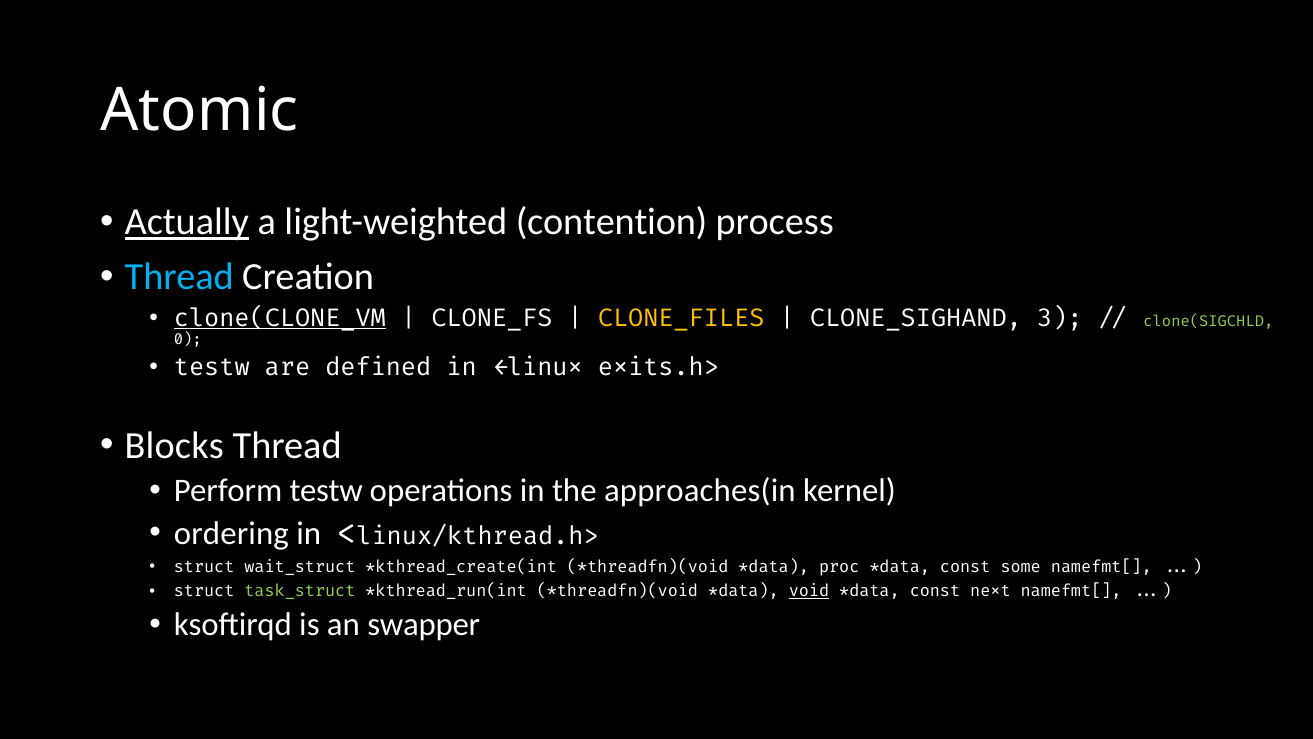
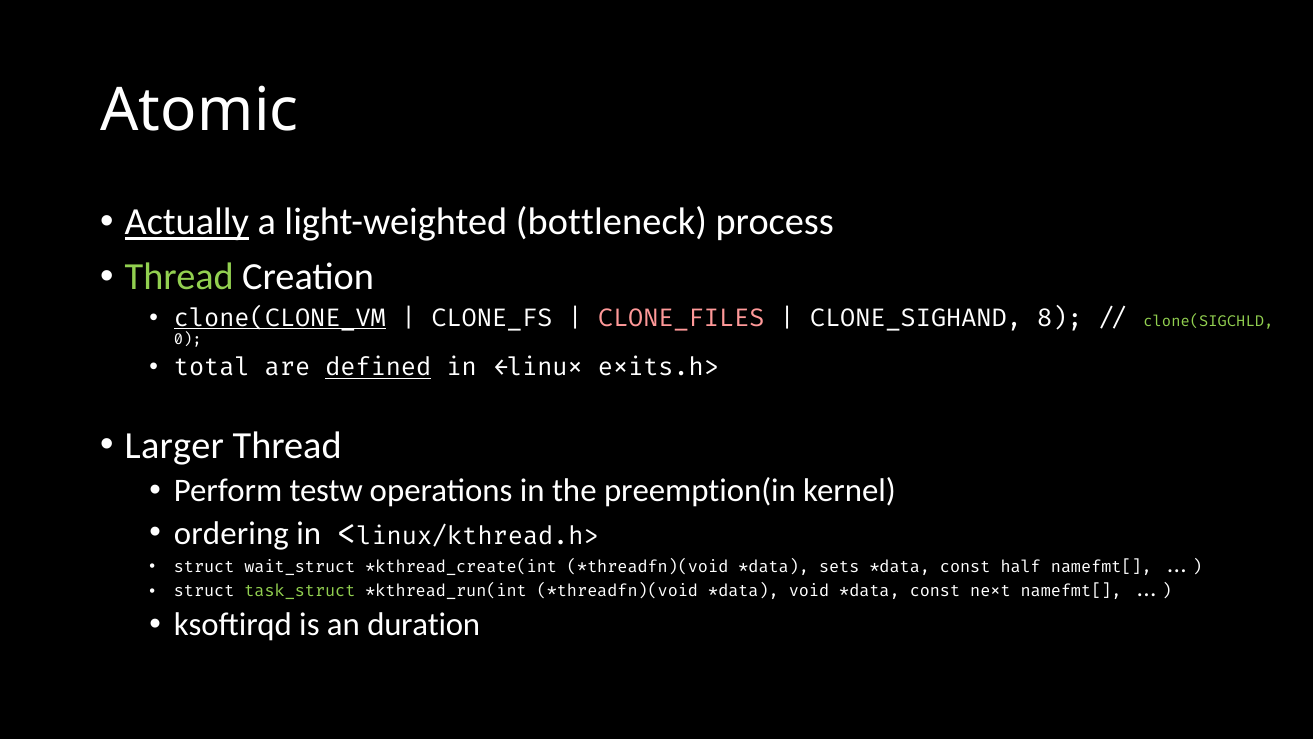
contention: contention -> bottleneck (611, 222)
Thread colour: light blue -> light green (179, 277)
CLONE_FILES colour: yellow -> pink (681, 318)
3: 3 -> 8 (1060, 318)
testw: testw -> total (212, 367)
defined underline: none -> present (378, 367)
Blocks: Blocks -> Larger (174, 445)
approaches(in: approaches(in -> preemption(in (700, 491)
proc: proc -> sets (839, 566)
some: some -> half (1021, 566)
void underline: present -> none (809, 591)
swapper: swapper -> duration (424, 624)
